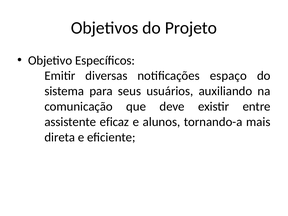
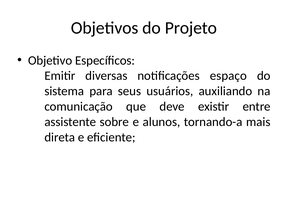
eficaz: eficaz -> sobre (114, 122)
